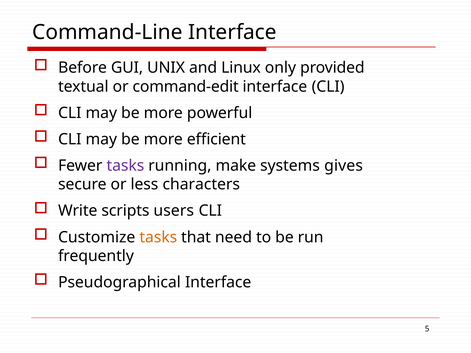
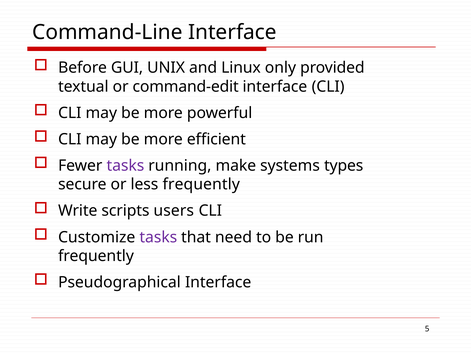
gives: gives -> types (344, 166)
less characters: characters -> frequently (201, 185)
tasks colour: orange -> purple (158, 237)
